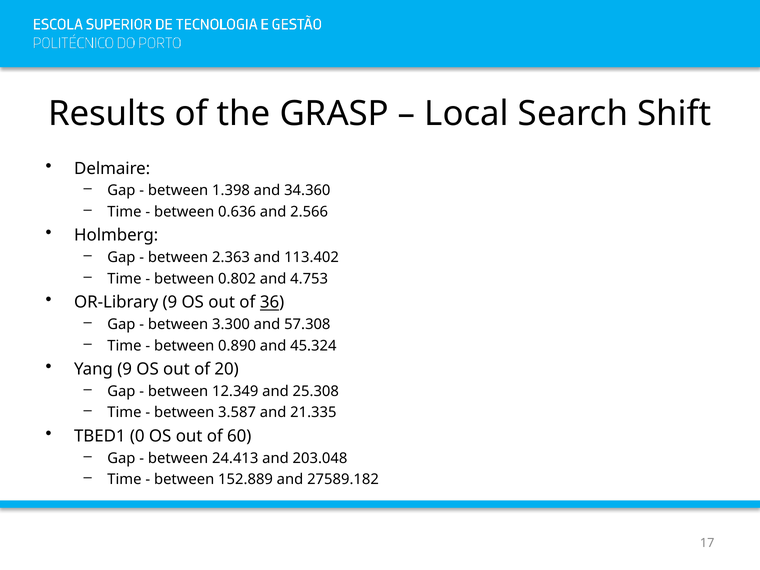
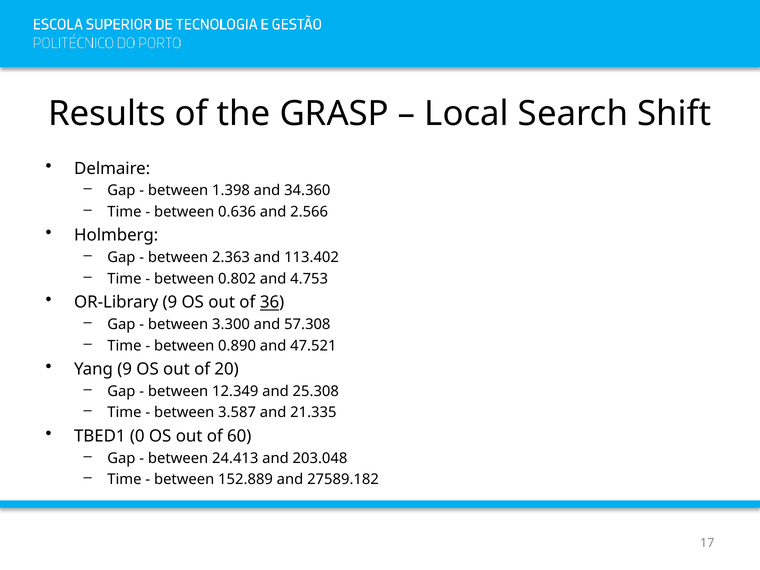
45.324: 45.324 -> 47.521 (313, 346)
